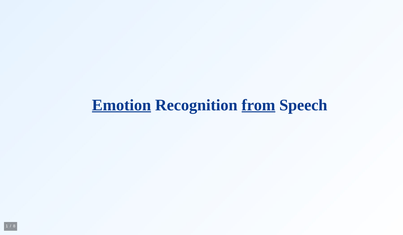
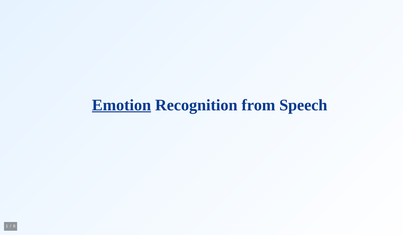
from underline: present -> none (258, 105)
